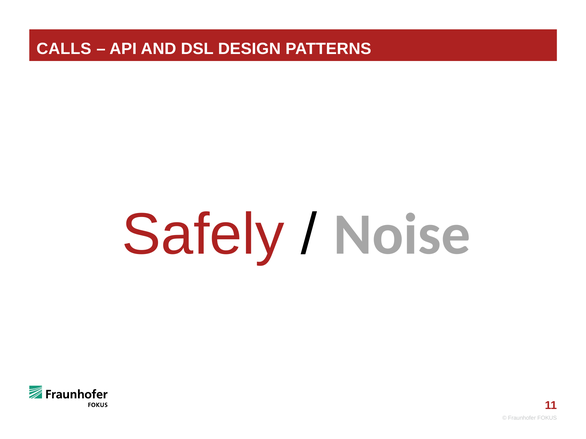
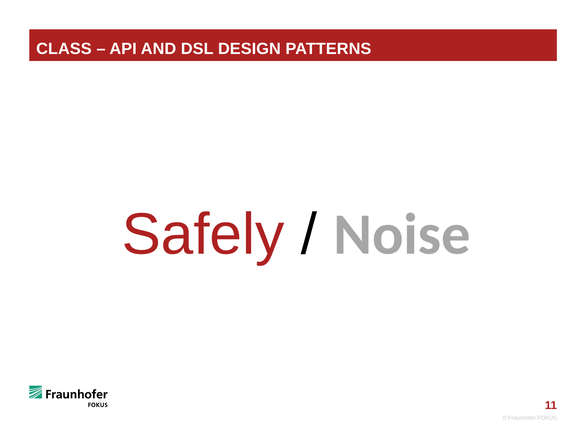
CALLS: CALLS -> CLASS (64, 49)
